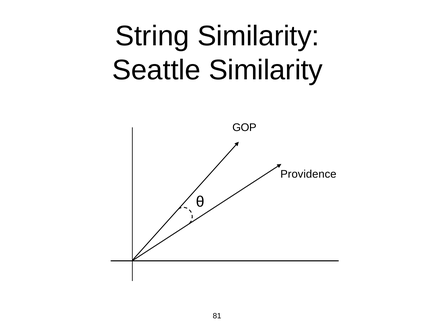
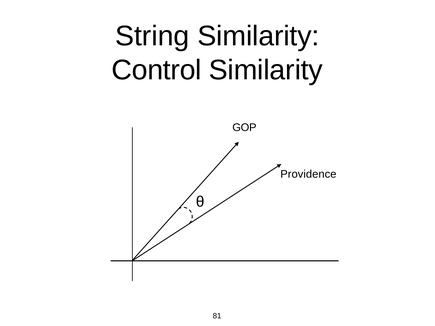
Seattle: Seattle -> Control (157, 70)
